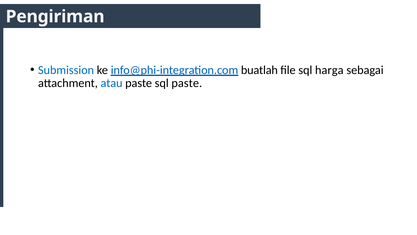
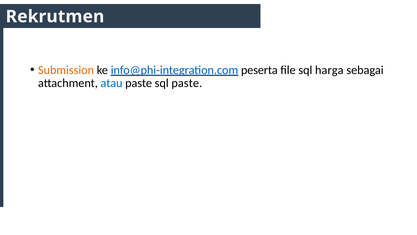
Pengiriman: Pengiriman -> Rekrutmen (55, 16)
Submission colour: blue -> orange (66, 70)
buatlah: buatlah -> peserta (259, 70)
